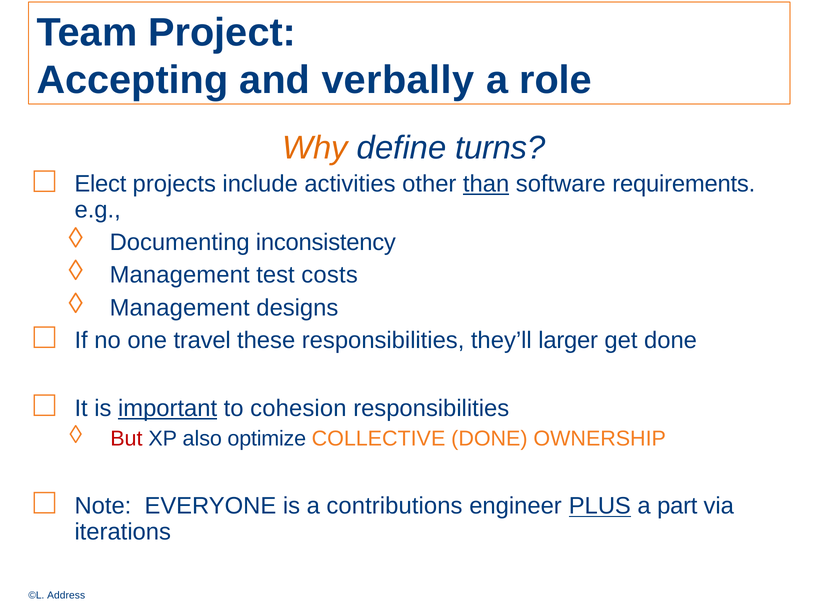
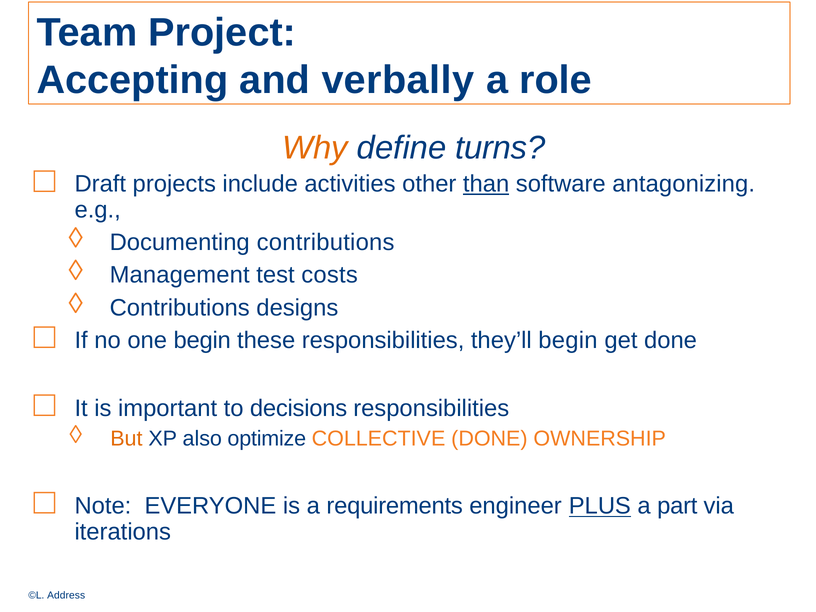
Elect: Elect -> Draft (100, 184)
requirements: requirements -> antagonizing (684, 184)
Documenting inconsistency: inconsistency -> contributions (326, 242)
Management: Management -> Contributions (180, 308)
one travel: travel -> begin (202, 340)
they’ll larger: larger -> begin (568, 340)
important underline: present -> none (168, 408)
cohesion: cohesion -> decisions (299, 408)
But colour: red -> orange (126, 439)
contributions: contributions -> requirements (395, 506)
